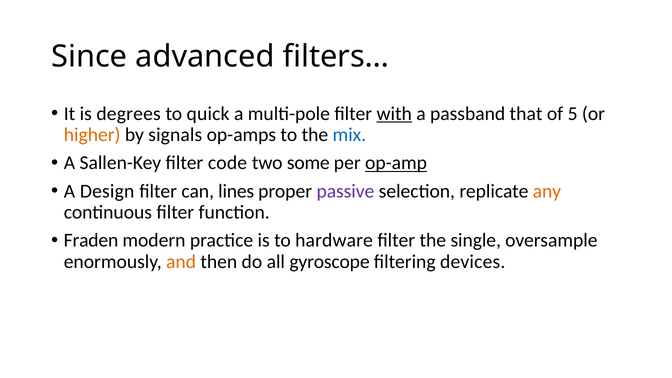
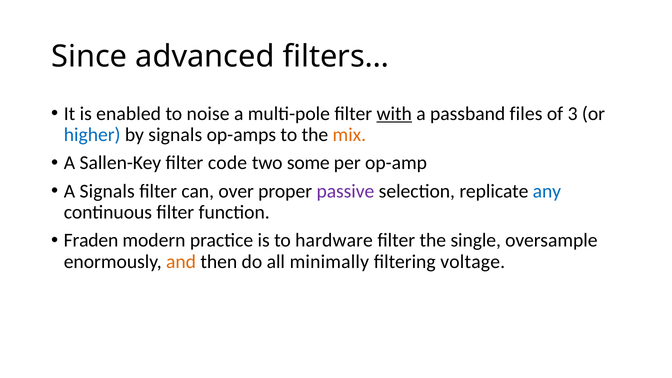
degrees: degrees -> enabled (129, 114)
quick: quick -> noise (208, 114)
that: that -> files (526, 114)
5: 5 -> 3 (573, 114)
higher colour: orange -> blue (92, 135)
mix colour: blue -> orange (349, 135)
op-amp underline: present -> none (396, 163)
A Design: Design -> Signals (107, 191)
lines: lines -> over (236, 191)
any colour: orange -> blue (547, 191)
gyroscope: gyroscope -> minimally (329, 262)
devices: devices -> voltage (473, 262)
